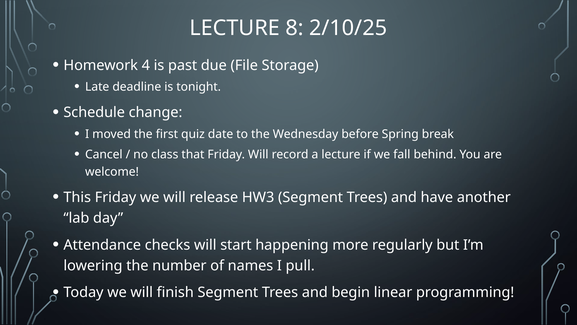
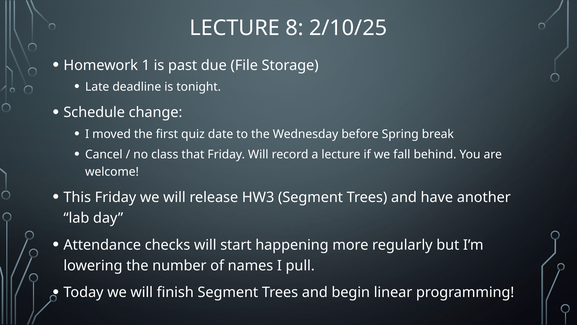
4: 4 -> 1 (146, 65)
